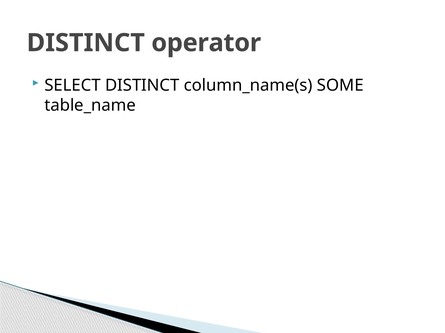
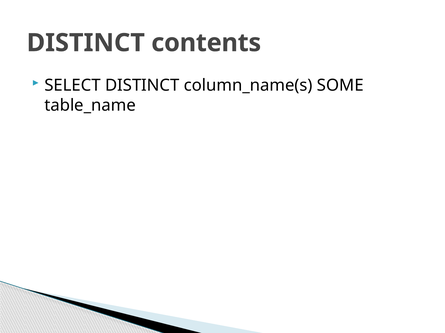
operator: operator -> contents (206, 43)
